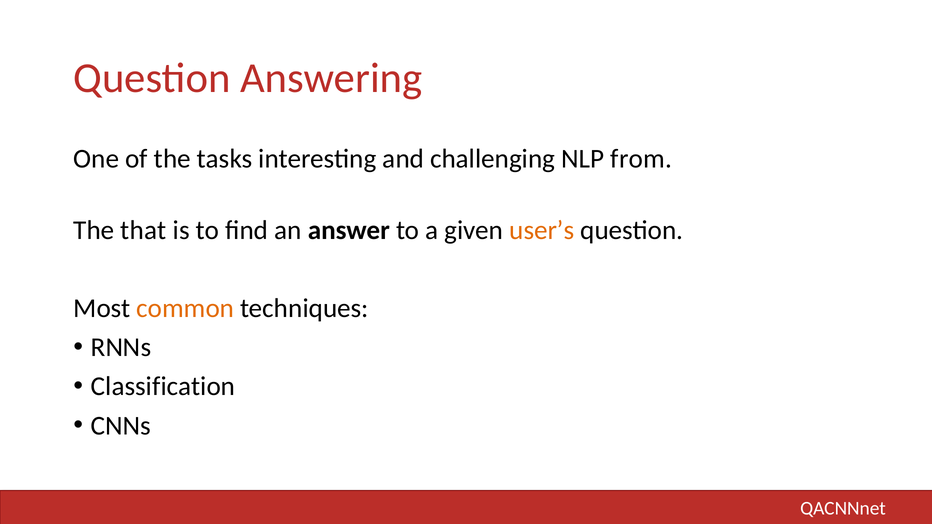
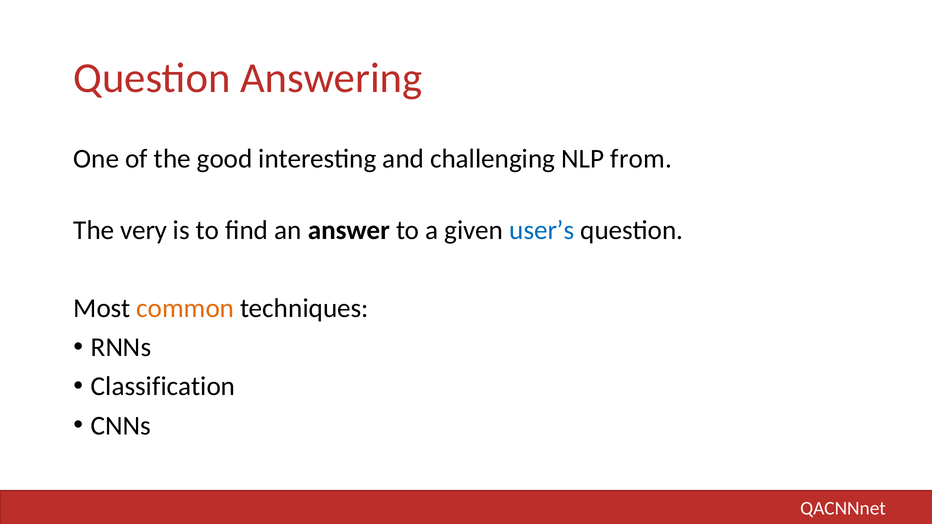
tasks: tasks -> good (225, 159)
that: that -> very (144, 230)
user’s colour: orange -> blue (542, 230)
